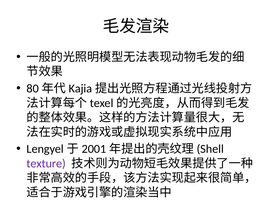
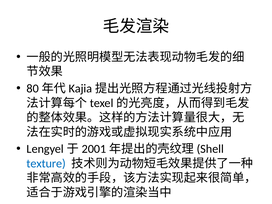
texture colour: purple -> blue (46, 163)
